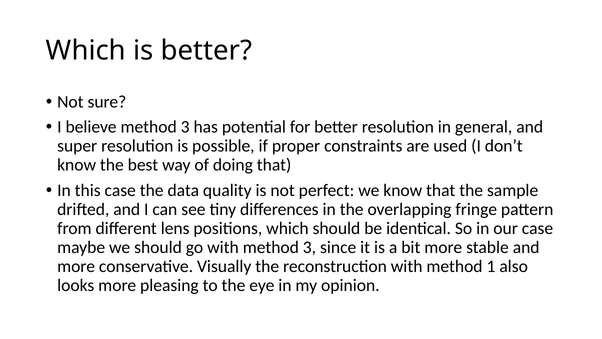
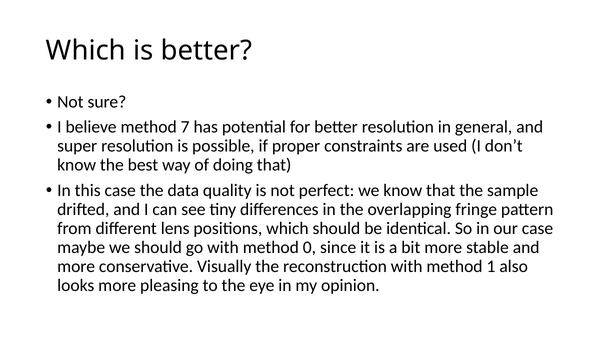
believe method 3: 3 -> 7 (185, 127)
with method 3: 3 -> 0 (309, 247)
